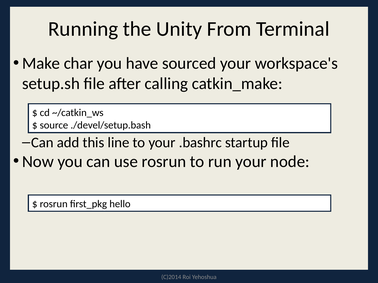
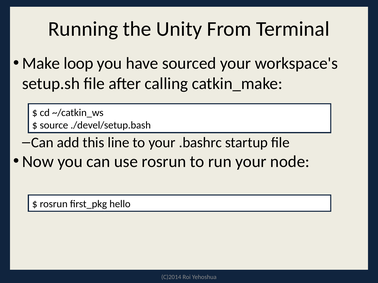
char: char -> loop (79, 64)
